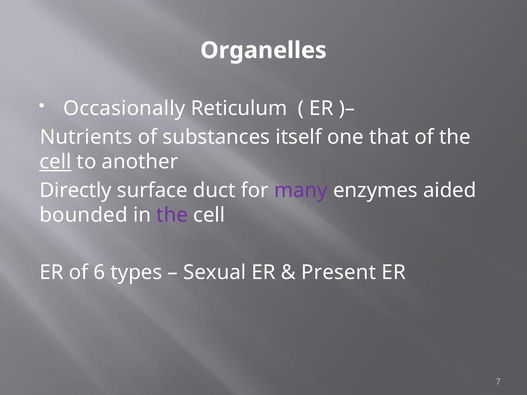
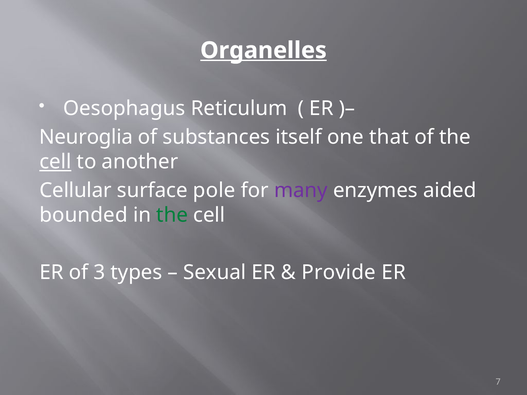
Organelles underline: none -> present (263, 50)
Occasionally: Occasionally -> Oesophagus (124, 109)
Nutrients: Nutrients -> Neuroglia (86, 137)
Directly: Directly -> Cellular (76, 191)
duct: duct -> pole (214, 191)
the colour: purple -> green (172, 215)
6: 6 -> 3 (99, 273)
Present: Present -> Provide (339, 273)
